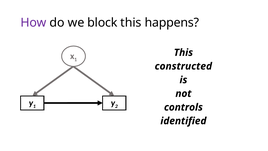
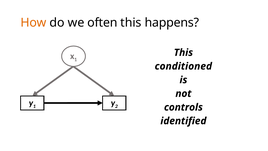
How colour: purple -> orange (33, 23)
block: block -> often (102, 23)
constructed: constructed -> conditioned (183, 66)
